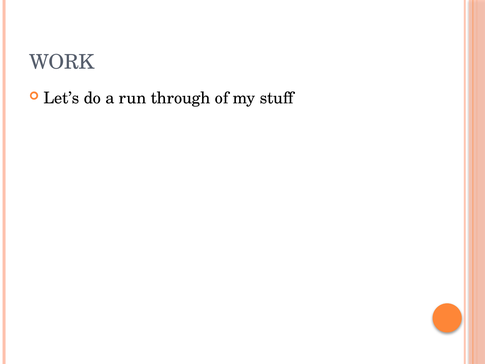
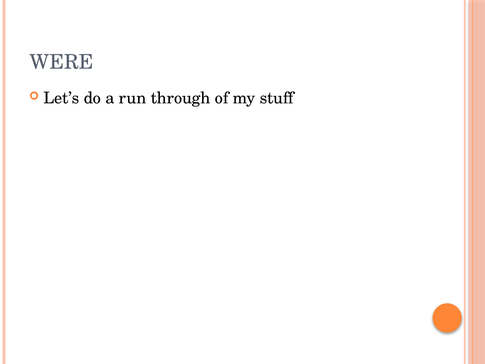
WORK: WORK -> WERE (61, 62)
